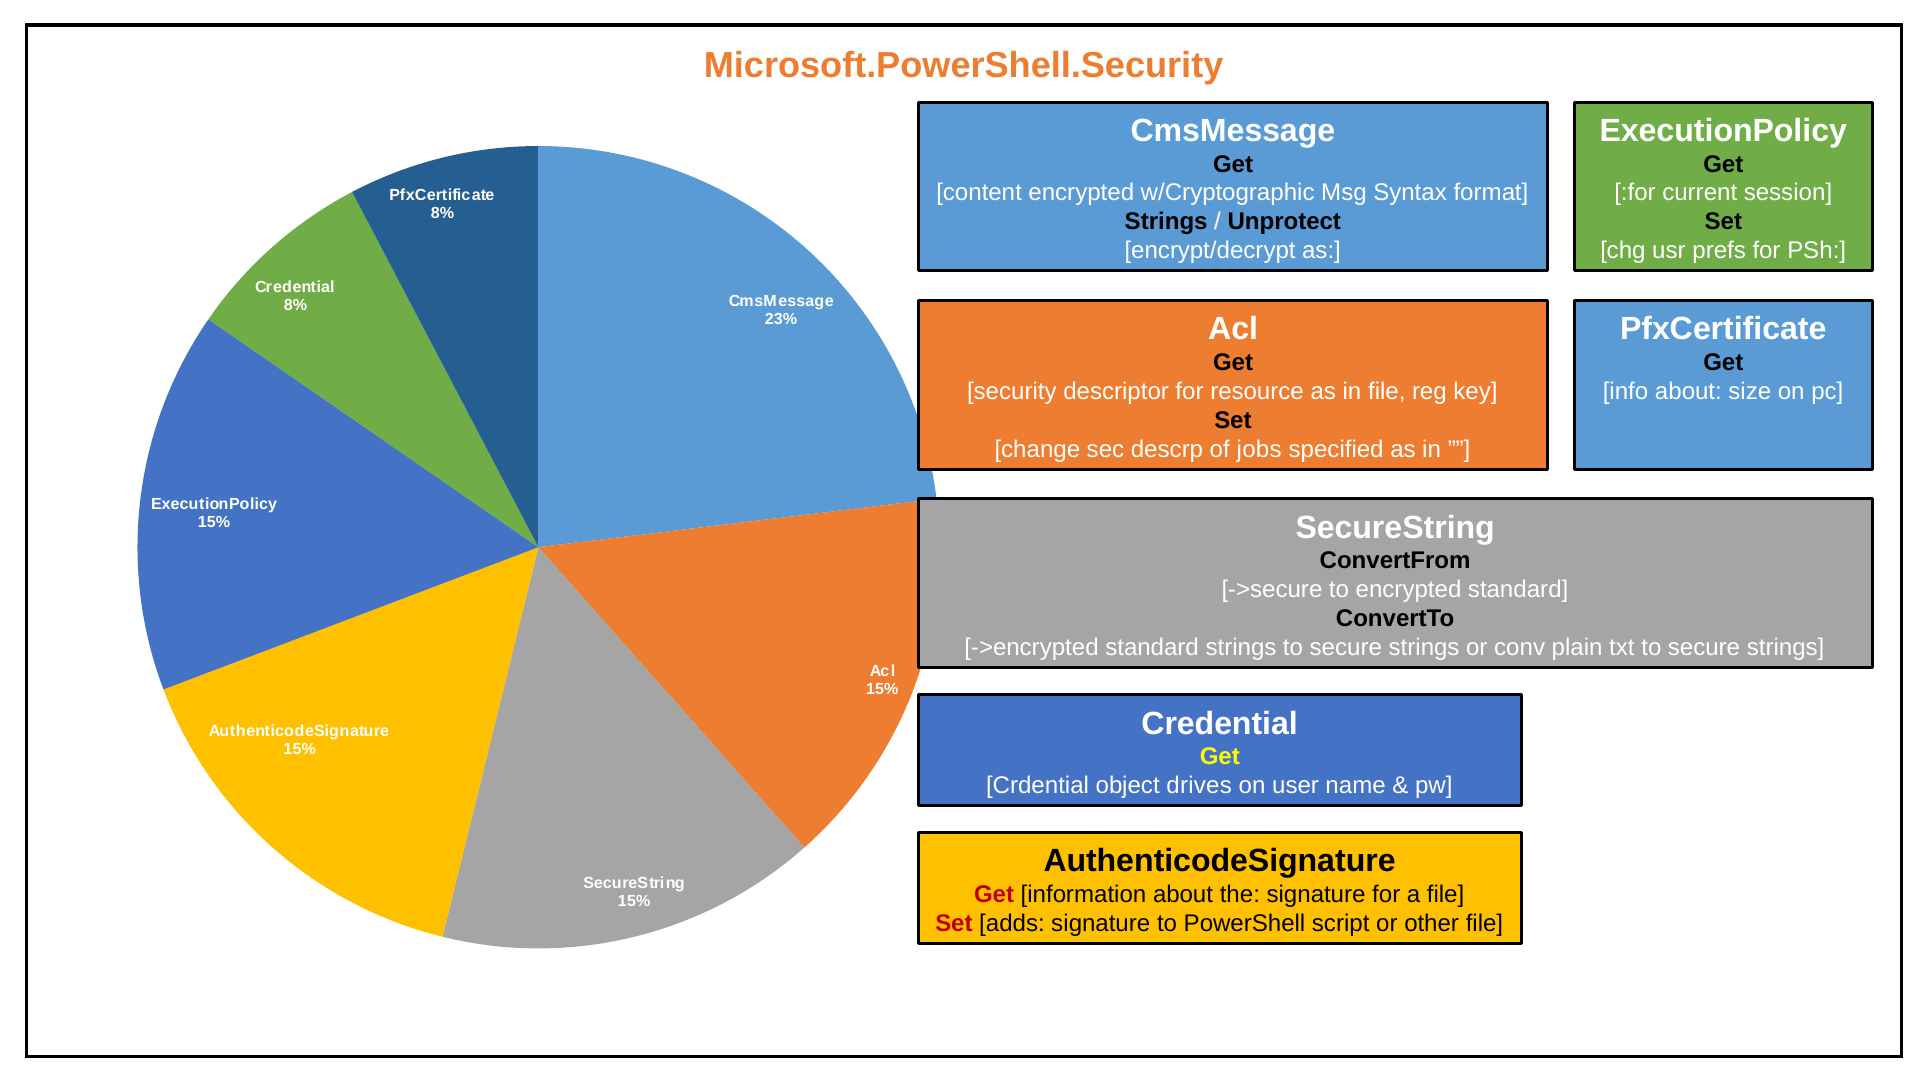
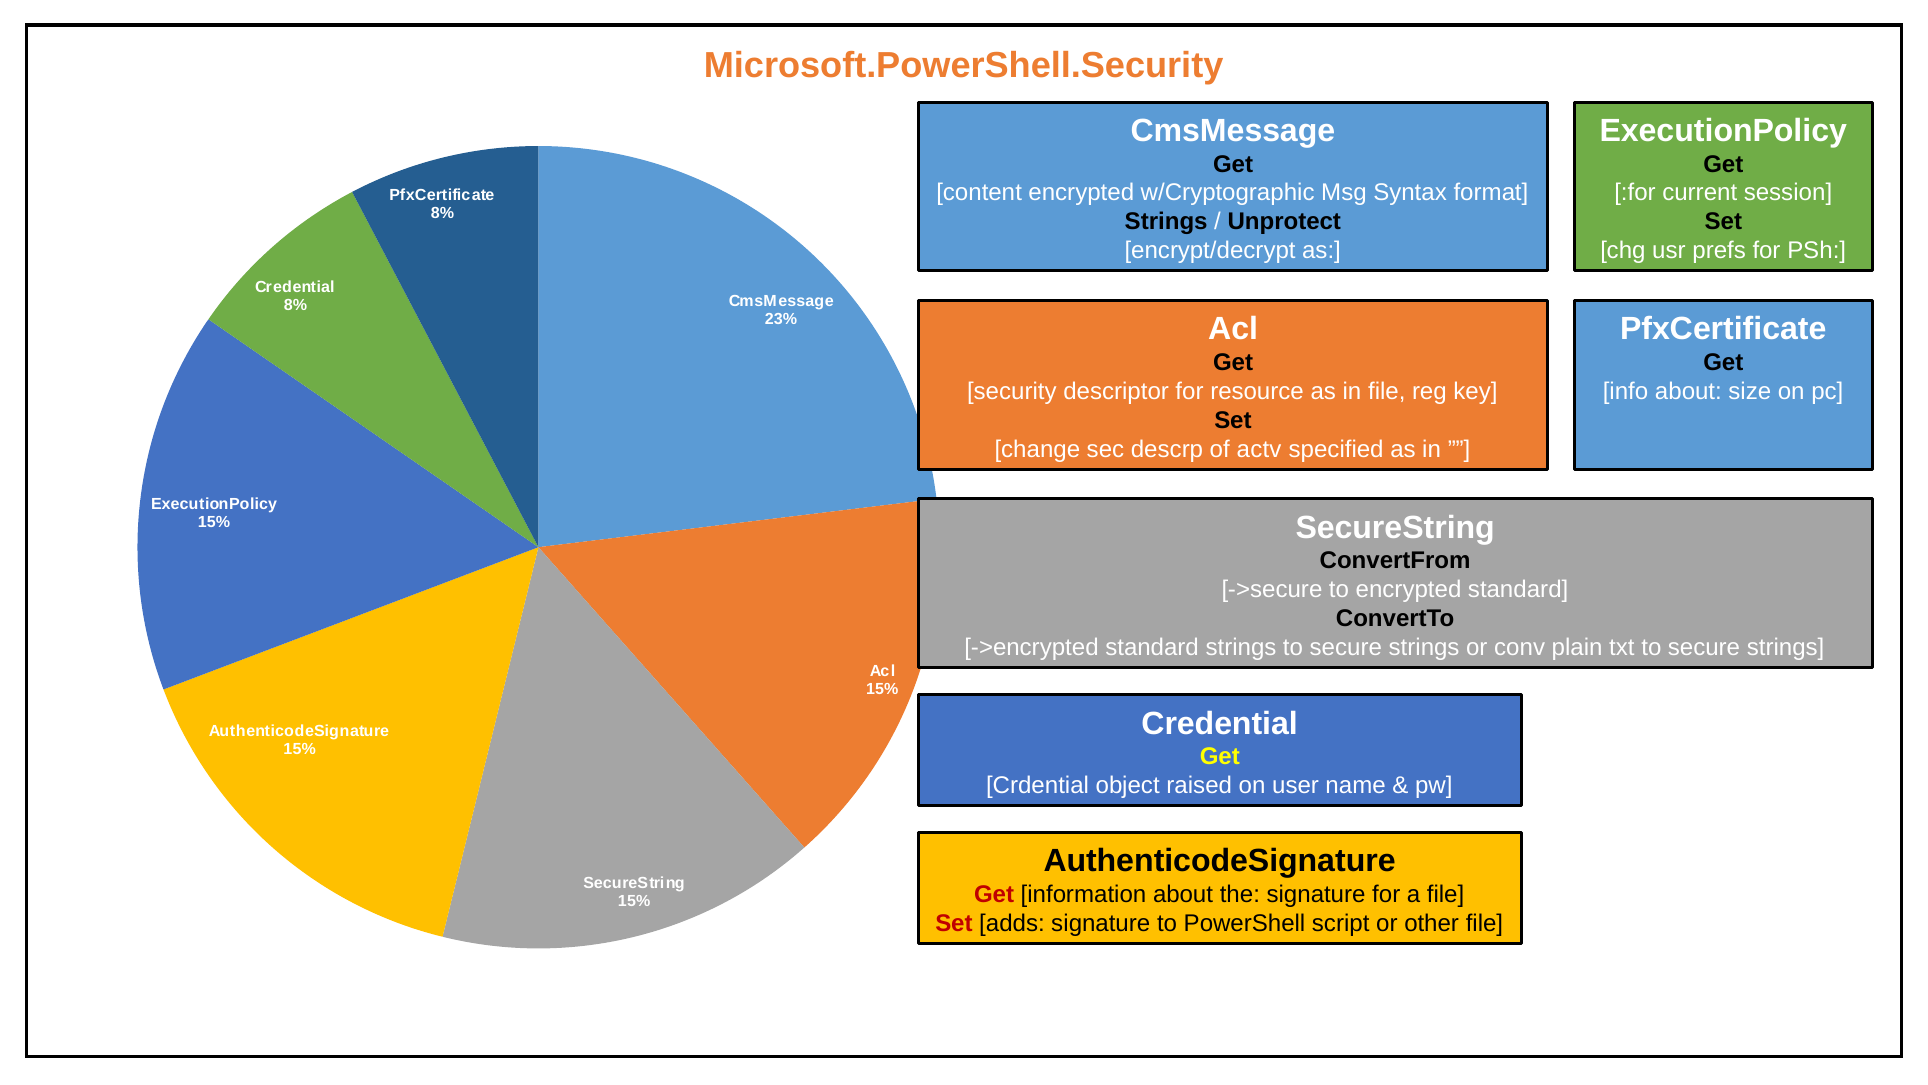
jobs: jobs -> actv (1259, 449)
drives: drives -> raised (1199, 785)
